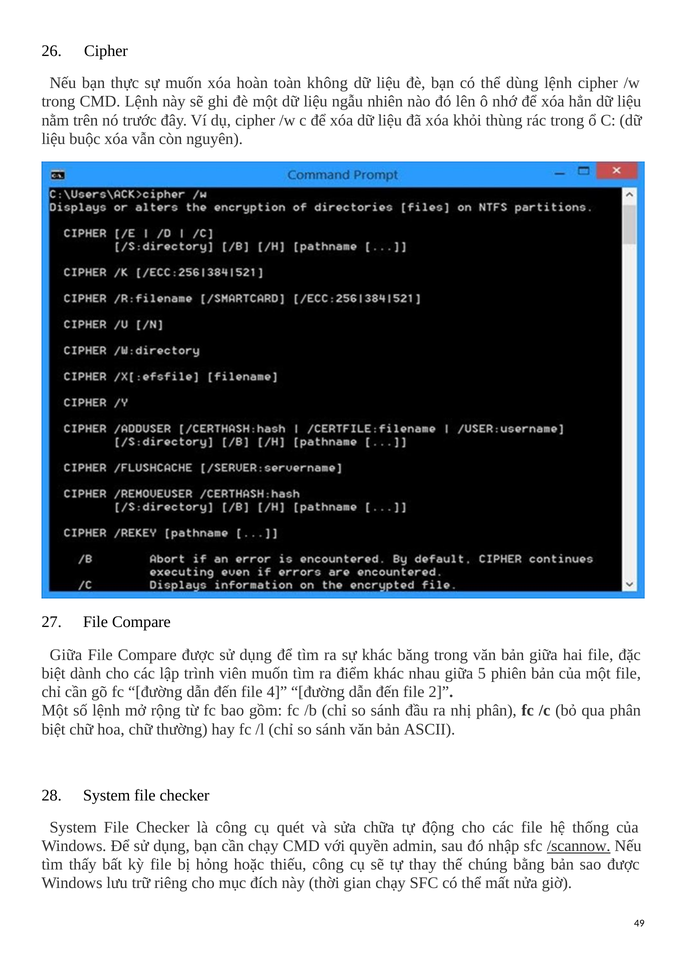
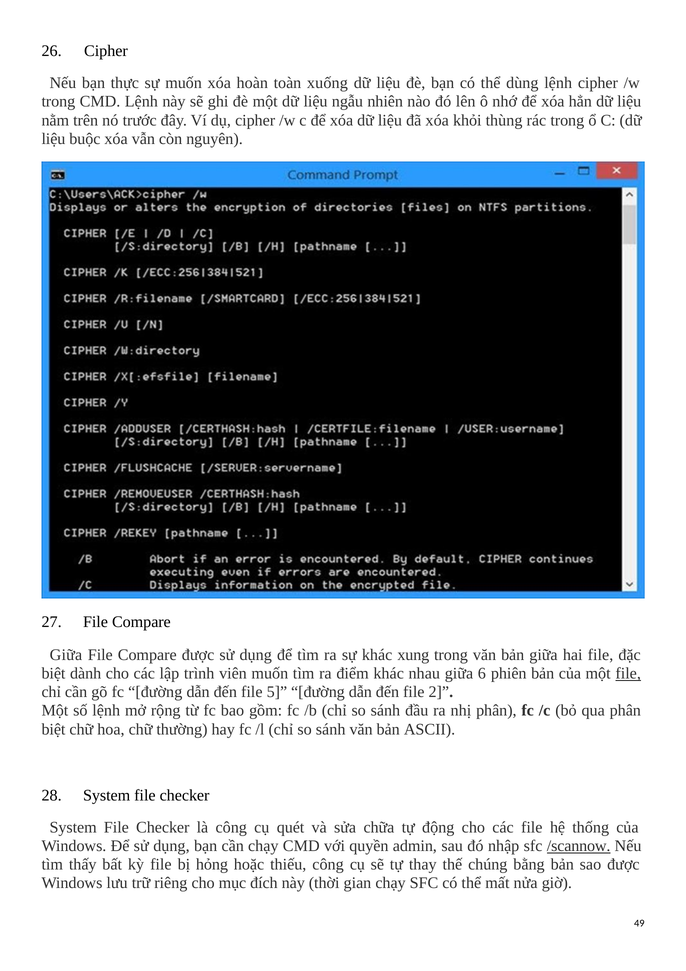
không: không -> xuống (327, 83)
băng: băng -> xung (413, 655)
5: 5 -> 6 (482, 673)
file underline: none -> present (628, 673)
4: 4 -> 5 (277, 692)
